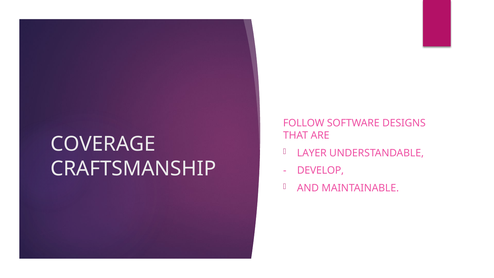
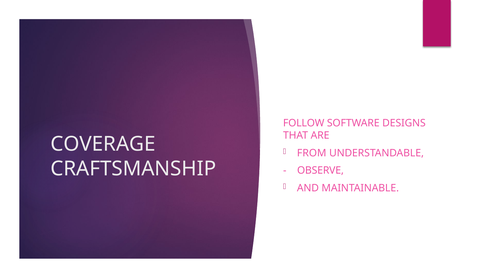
LAYER: LAYER -> FROM (312, 153)
DEVELOP: DEVELOP -> OBSERVE (320, 170)
